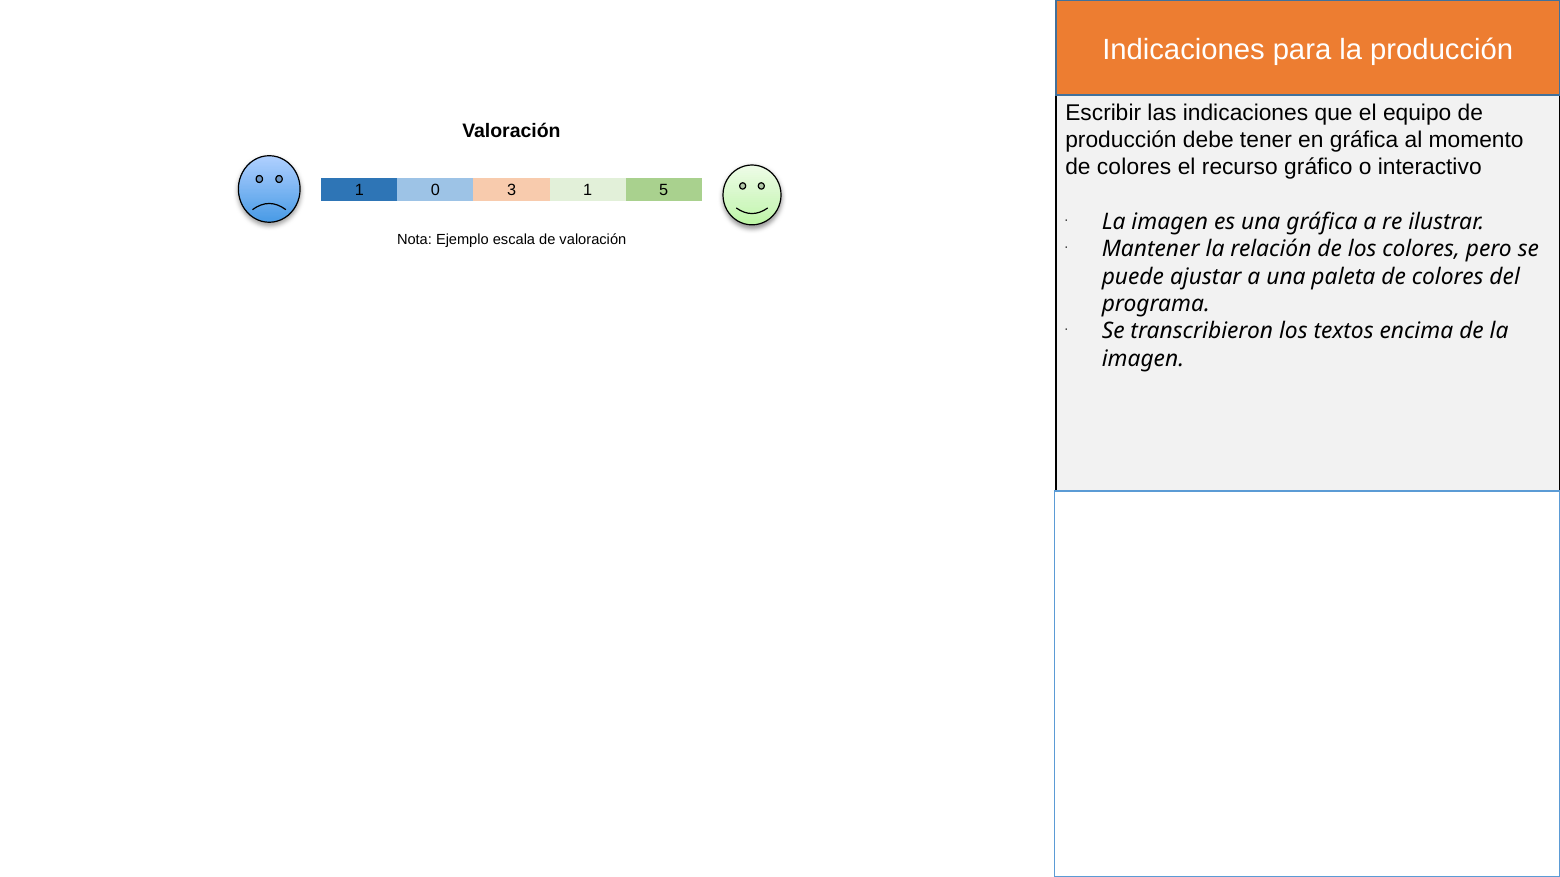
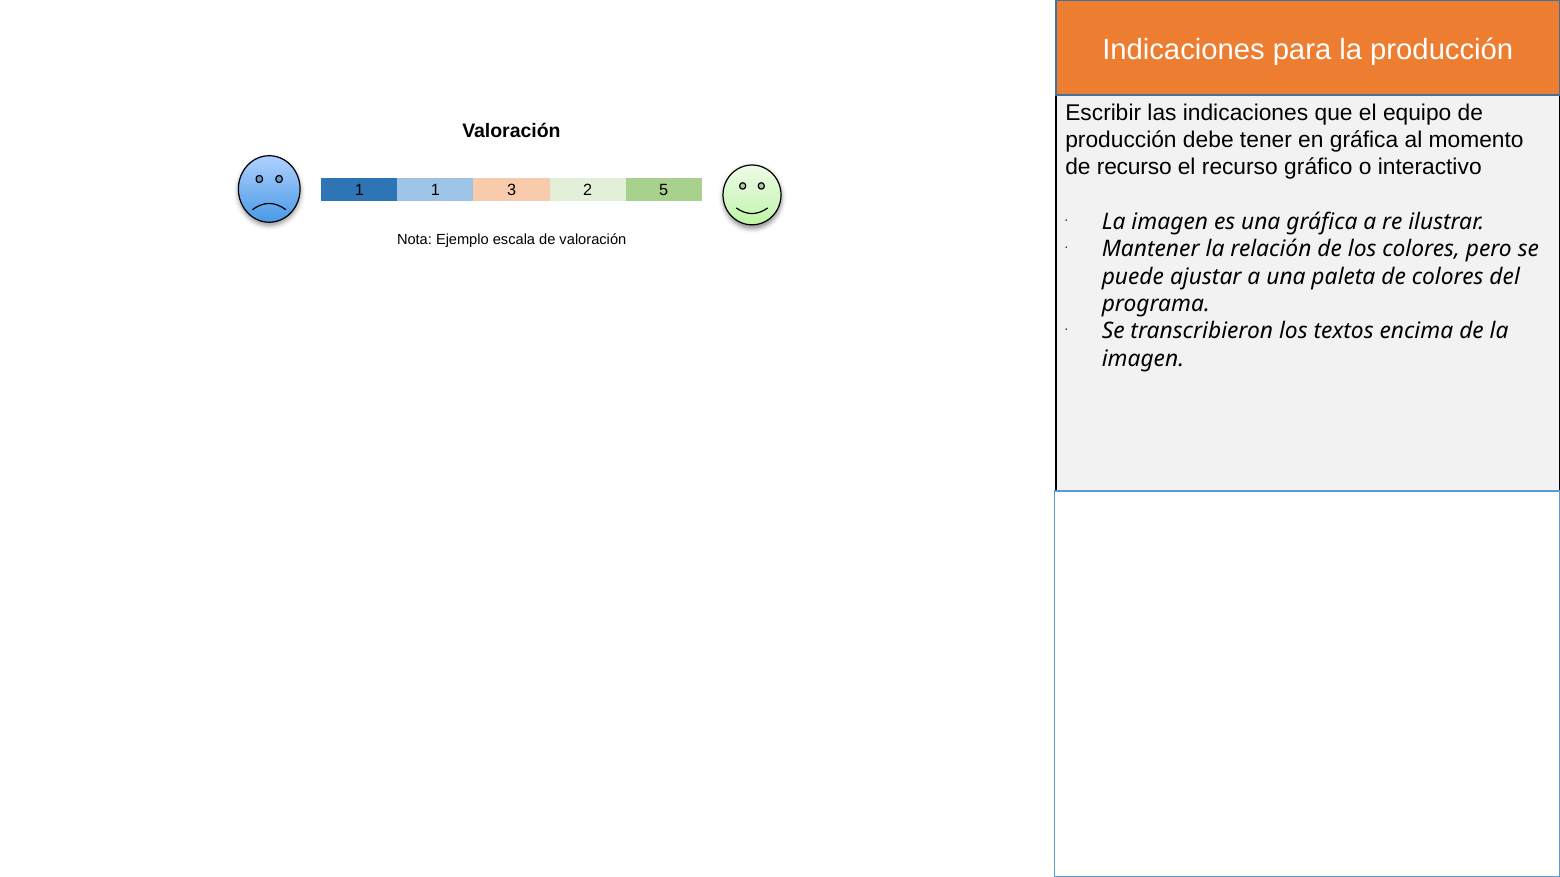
colores: colores -> recurso (1134, 168)
1 0: 0 -> 1 (435, 190)
3 1: 1 -> 2 (588, 190)
